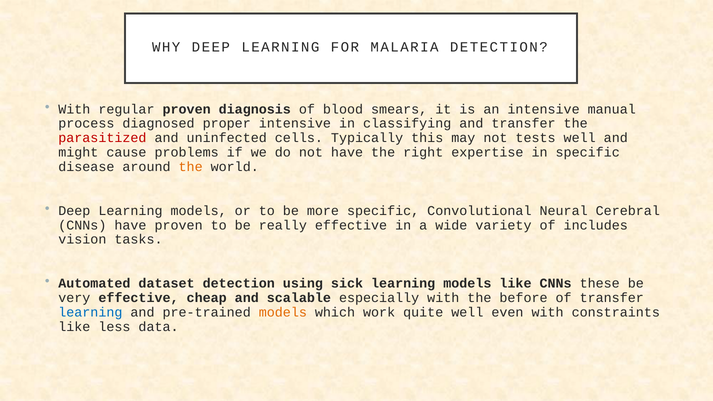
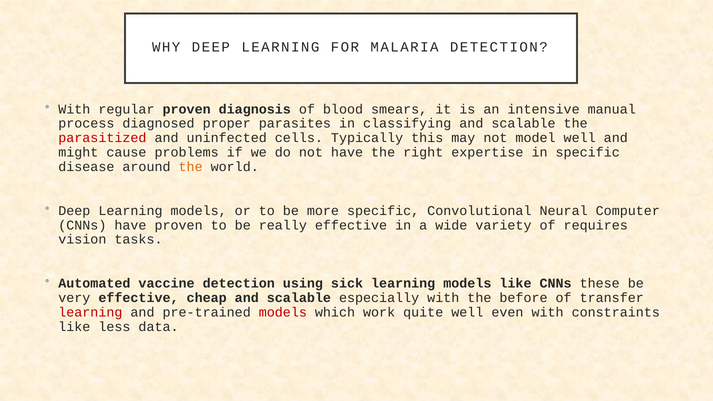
proper intensive: intensive -> parasites (295, 124)
classifying and transfer: transfer -> scalable (524, 124)
tests: tests -> model (536, 138)
Cerebral: Cerebral -> Computer (628, 211)
includes: includes -> requires (596, 225)
dataset: dataset -> vaccine (167, 283)
learning colour: blue -> red (90, 312)
models colour: orange -> red (283, 312)
